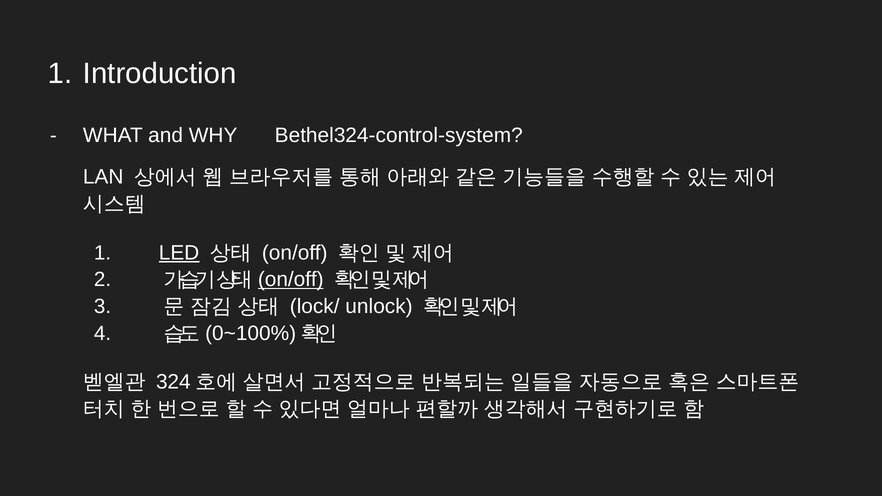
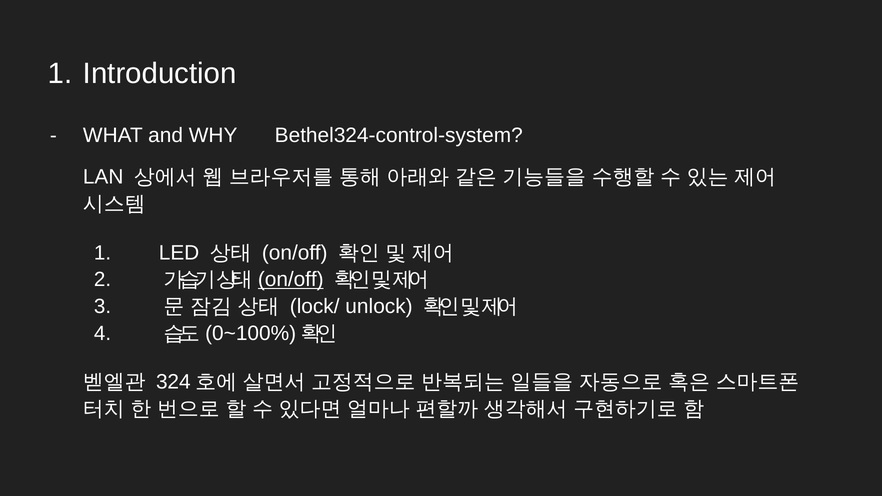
LED underline: present -> none (179, 253)
